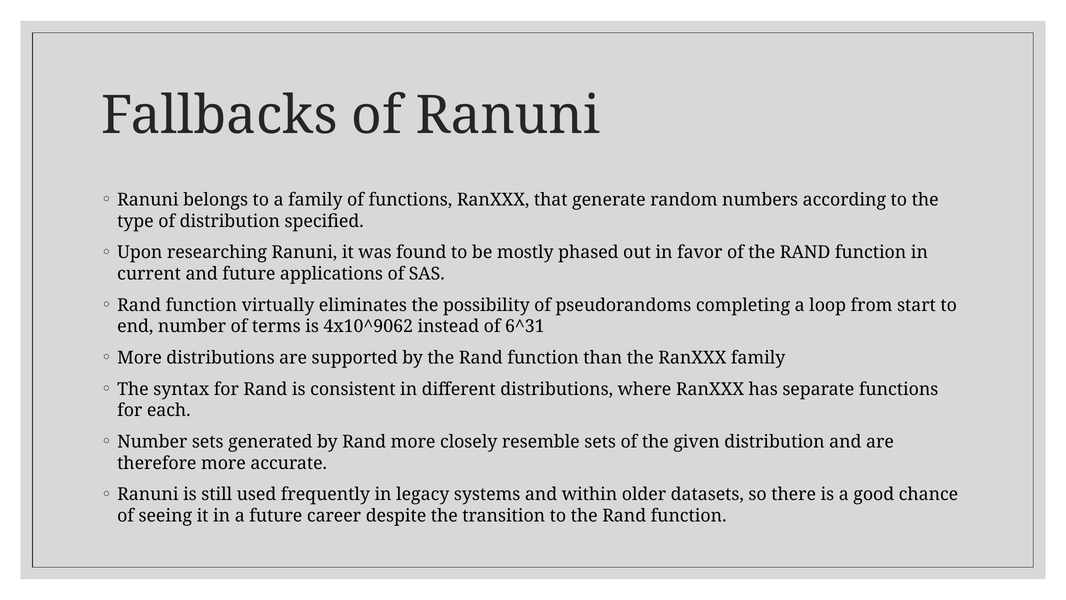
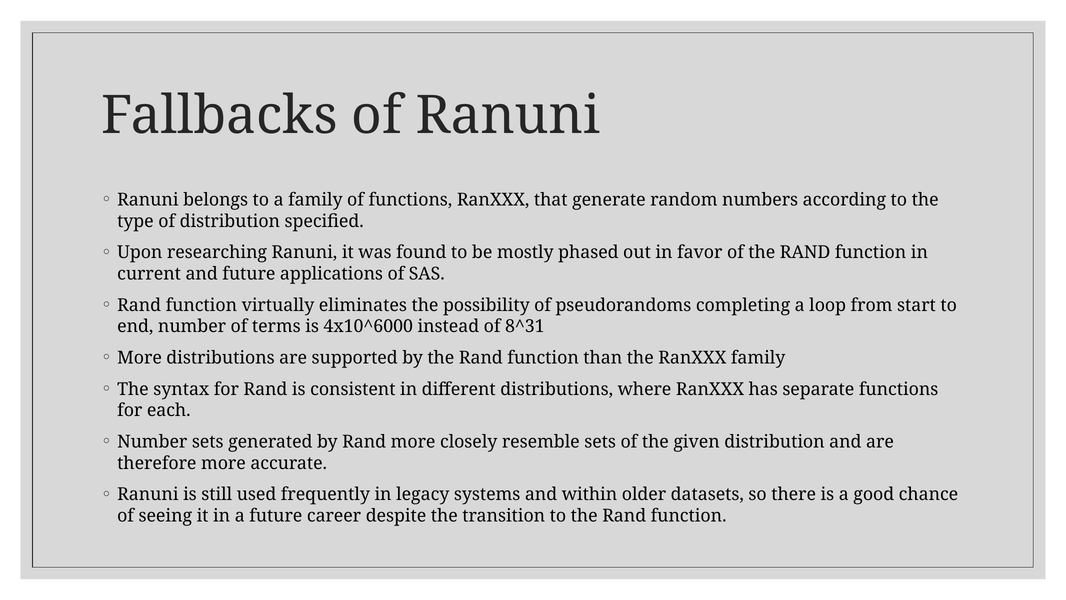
4x10^9062: 4x10^9062 -> 4x10^6000 (368, 326)
6^31: 6^31 -> 8^31 (525, 326)
